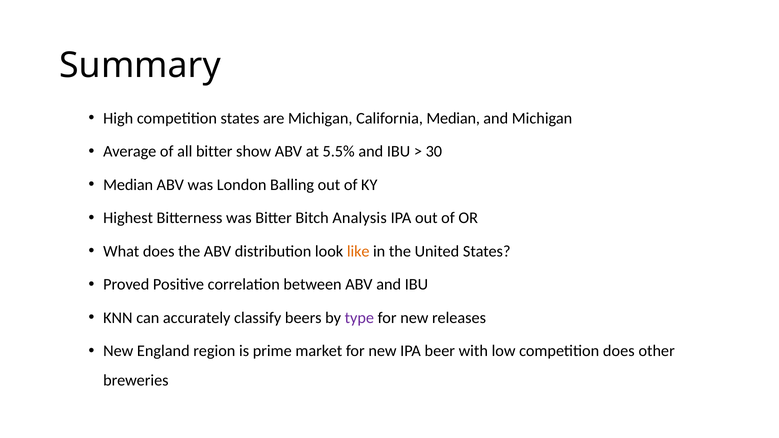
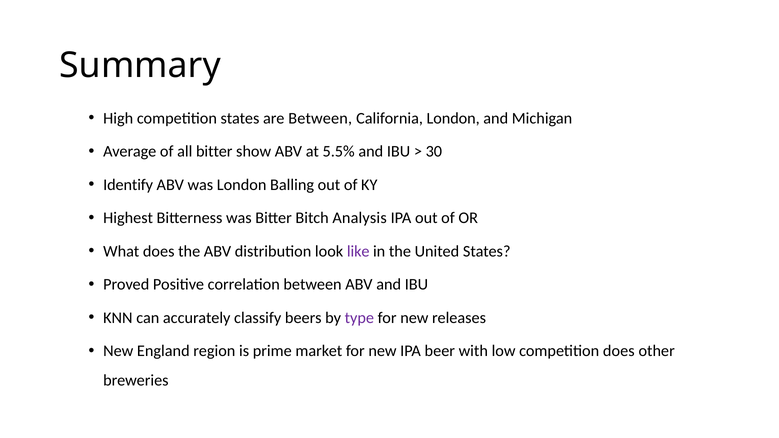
are Michigan: Michigan -> Between (320, 118)
California Median: Median -> London (453, 118)
Median: Median -> Identify (128, 185)
like colour: orange -> purple (358, 251)
